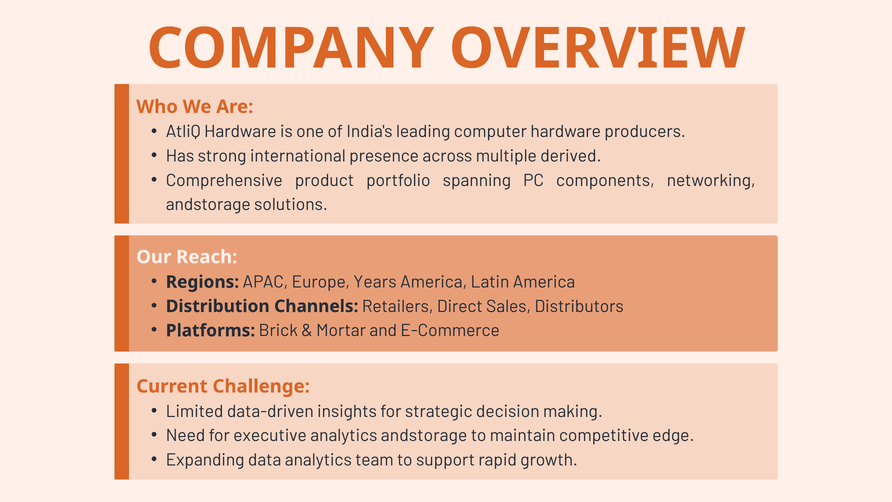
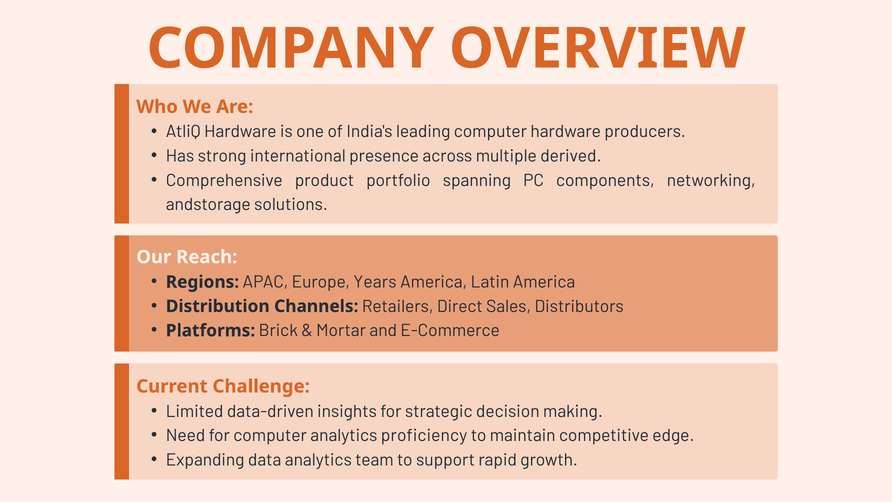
for executive: executive -> computer (270, 435)
analytics andstorage: andstorage -> proficiency (424, 435)
